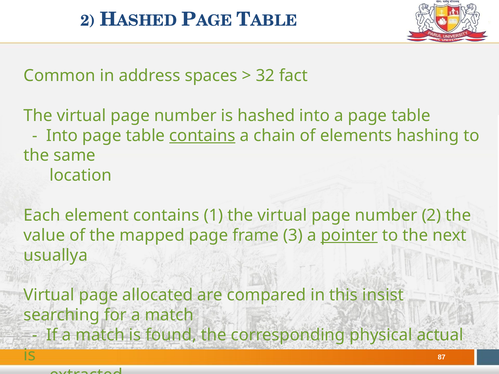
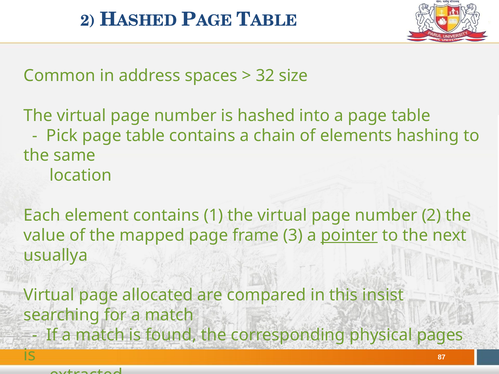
fact: fact -> size (293, 76)
Into: Into -> Pick (62, 136)
contains underline: present -> none (202, 136)
actual: actual -> pages (440, 335)
